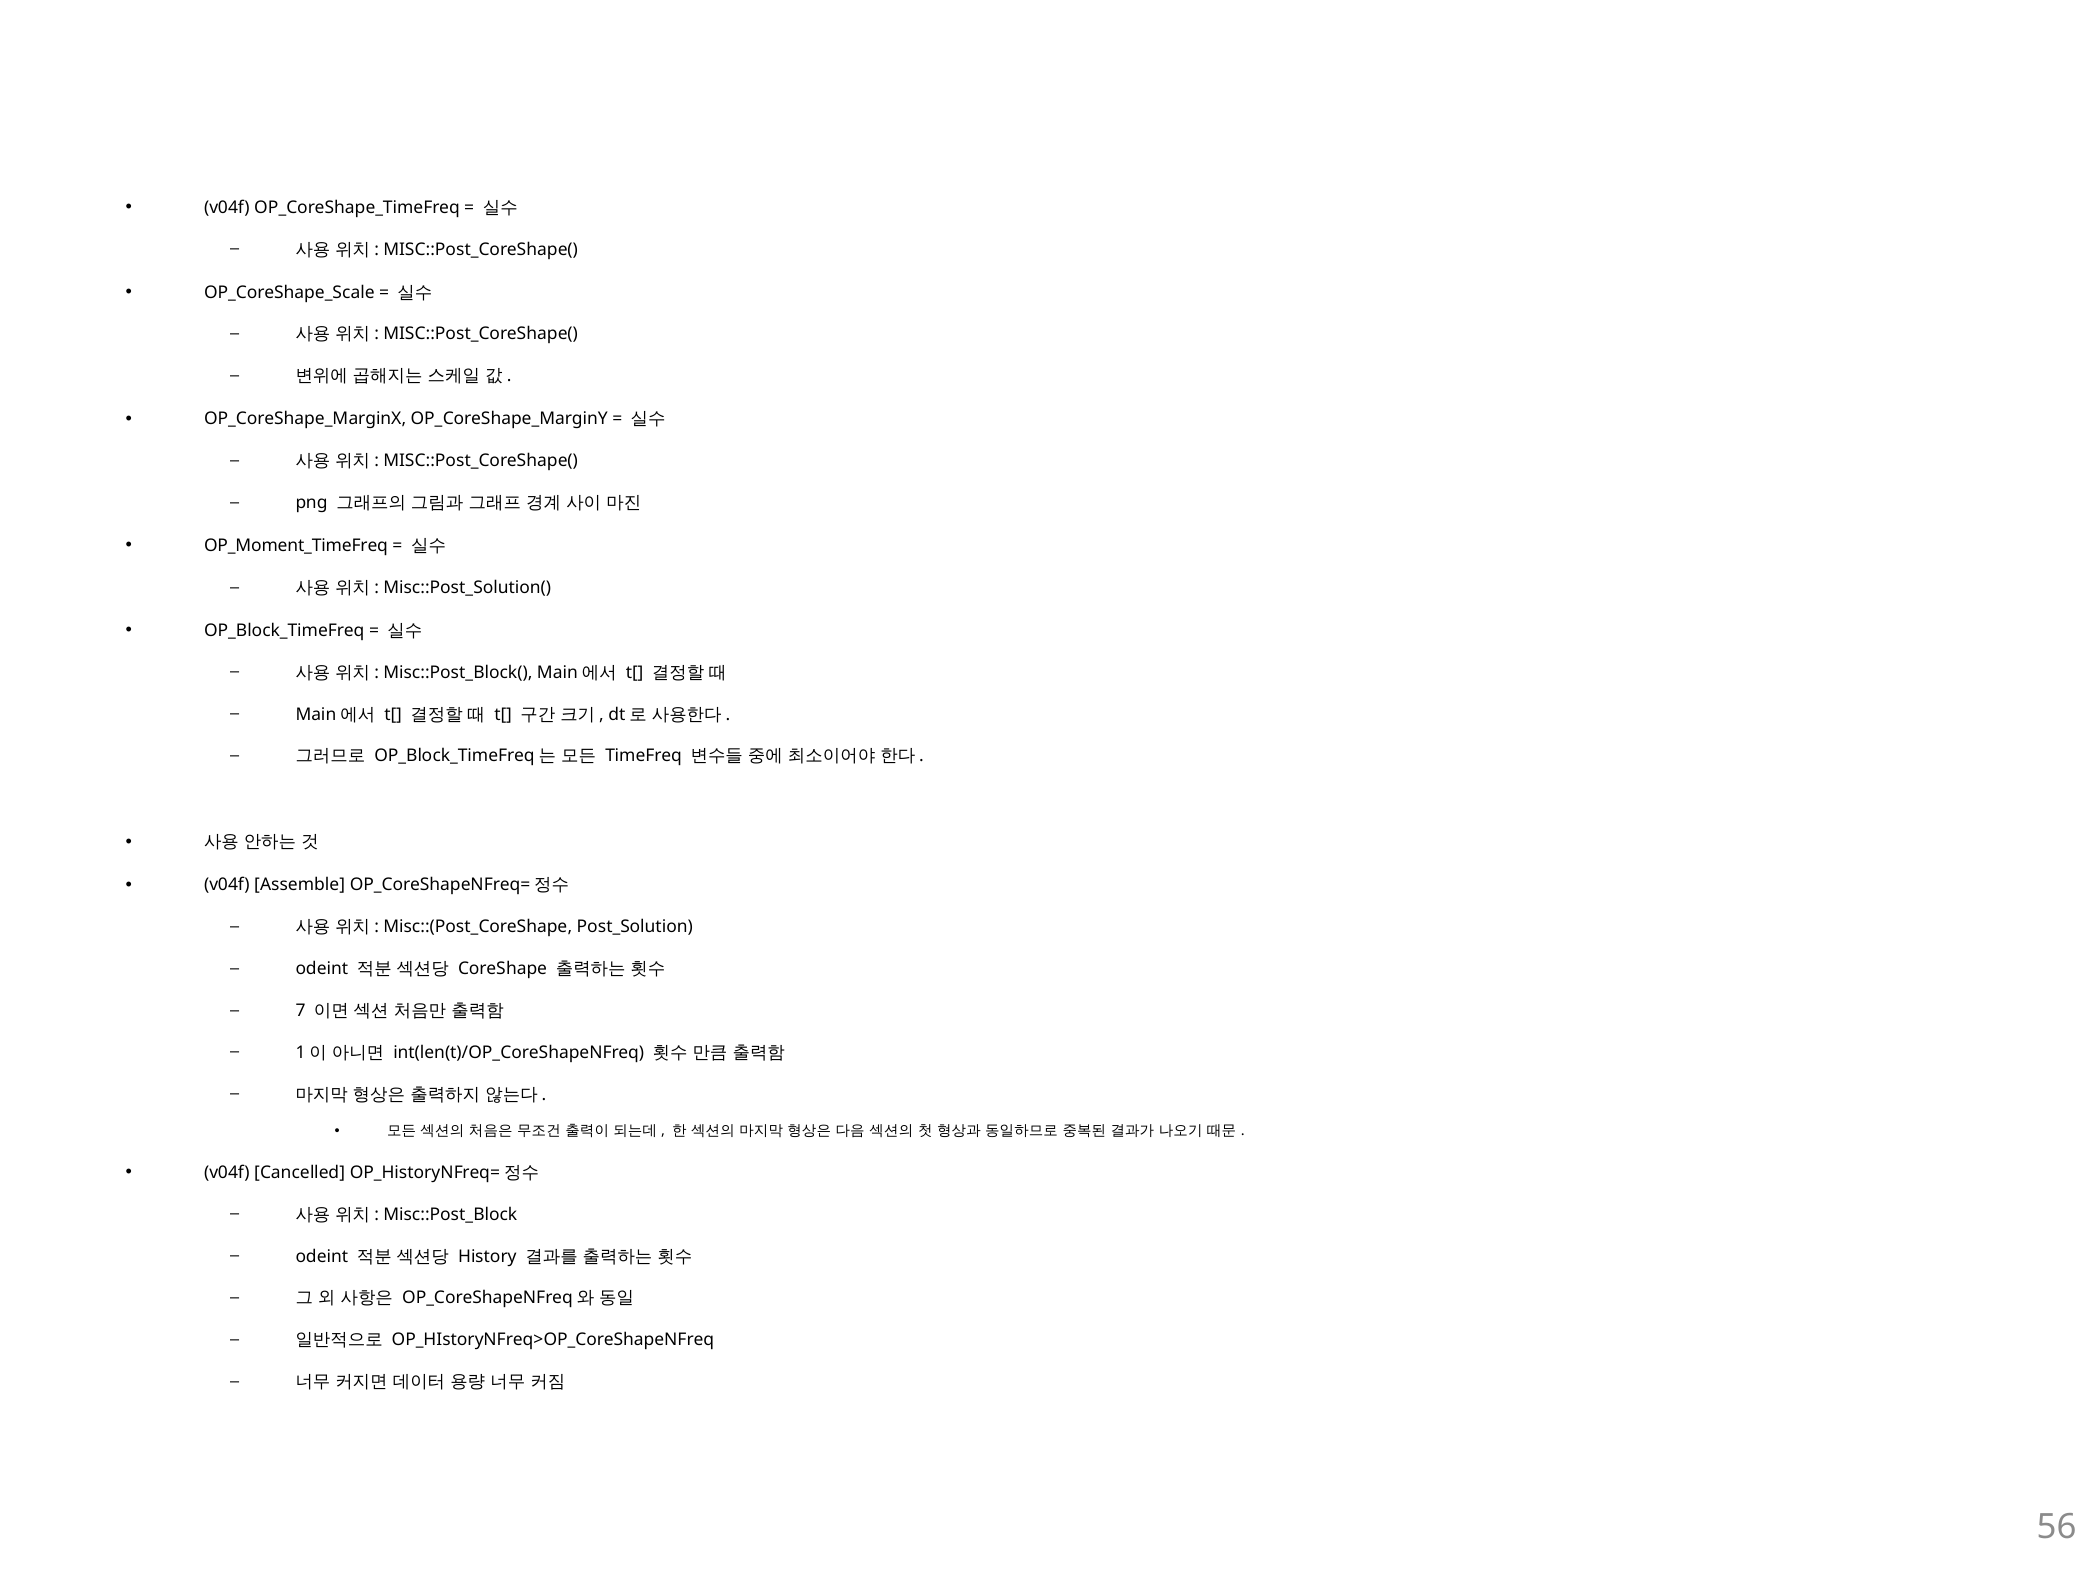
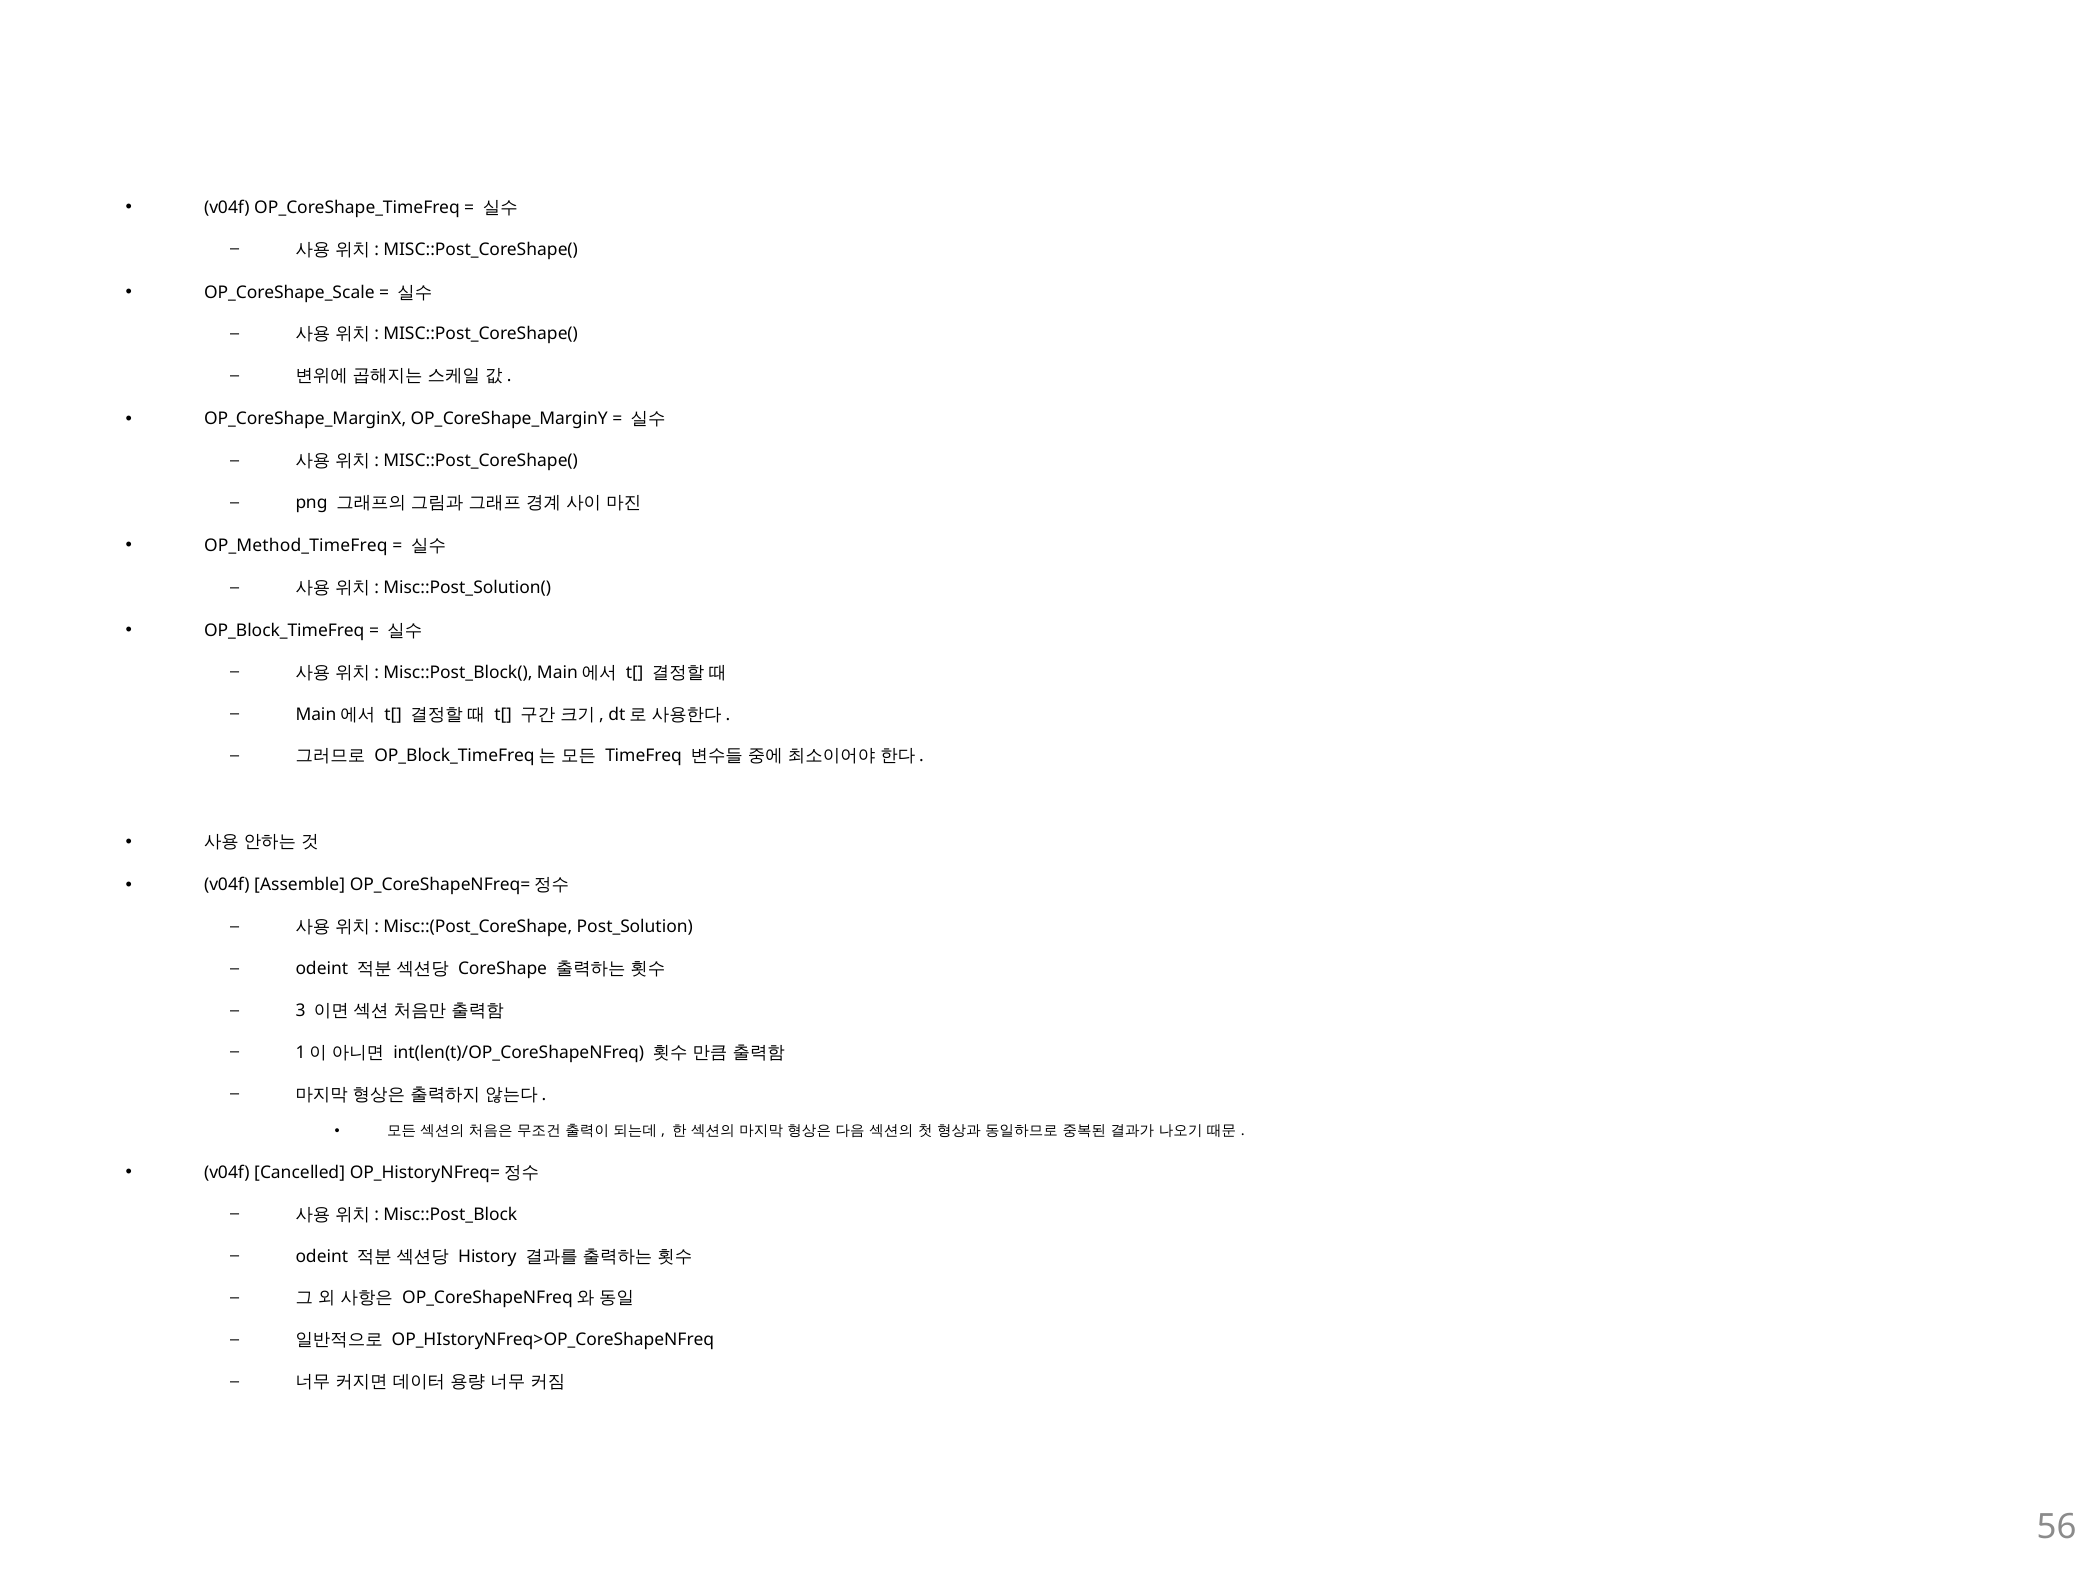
OP_Moment_TimeFreq: OP_Moment_TimeFreq -> OP_Method_TimeFreq (296, 546)
7: 7 -> 3 (301, 1011)
